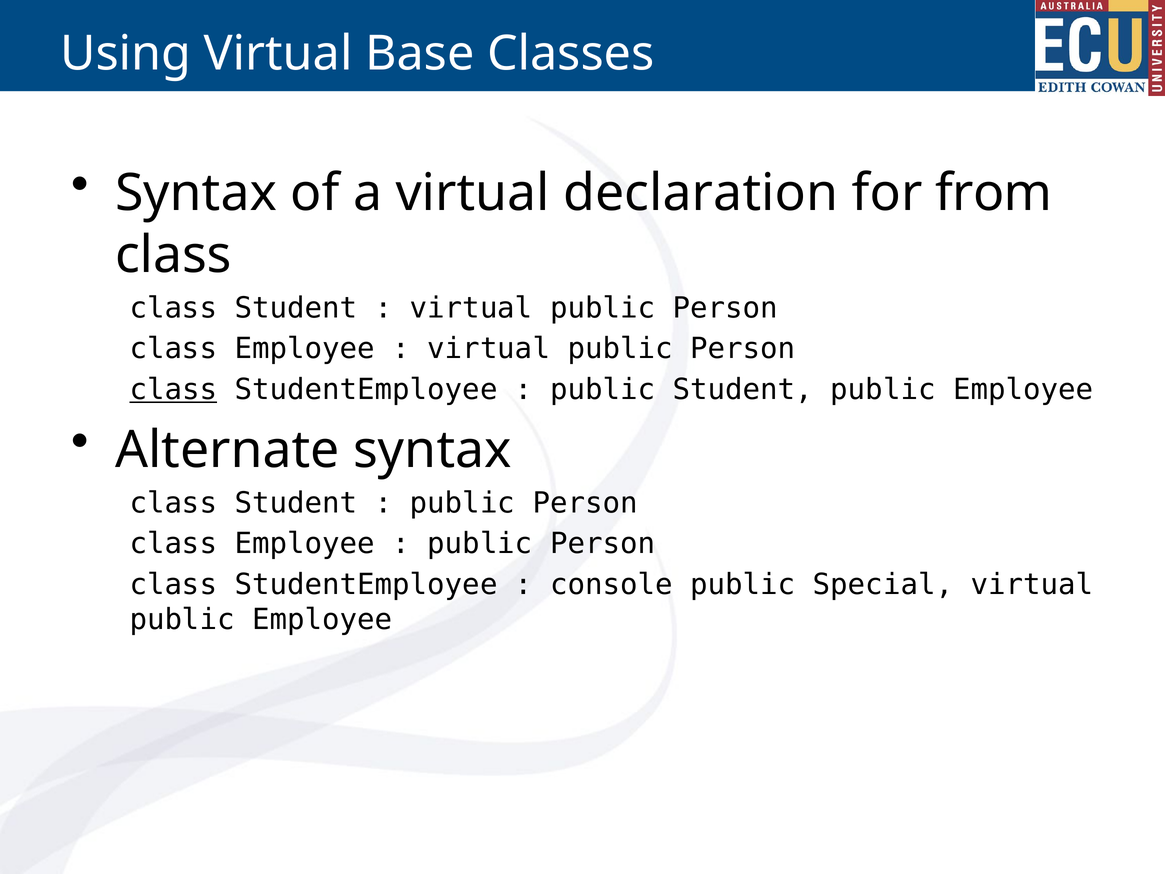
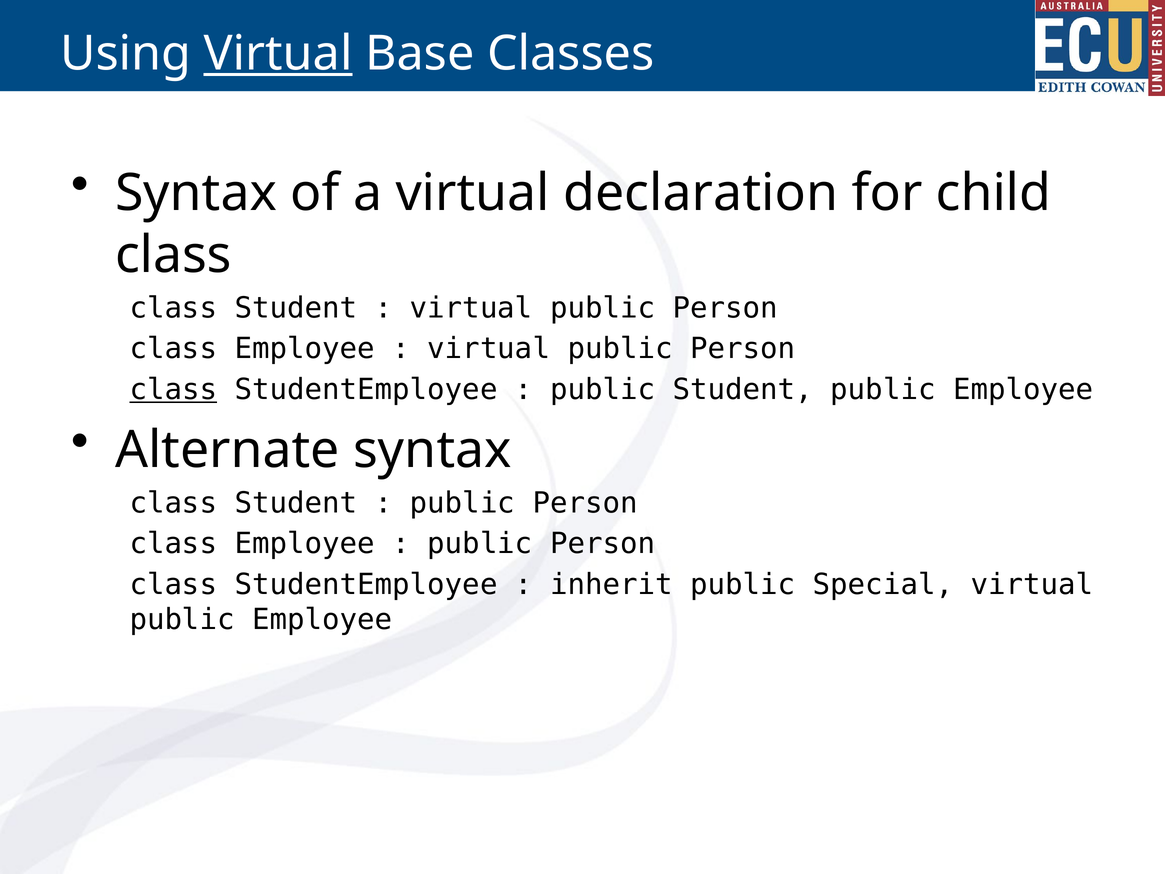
Virtual underline: none -> present (278, 54)
from: from -> child (993, 193)
console: console -> inherit (611, 584)
